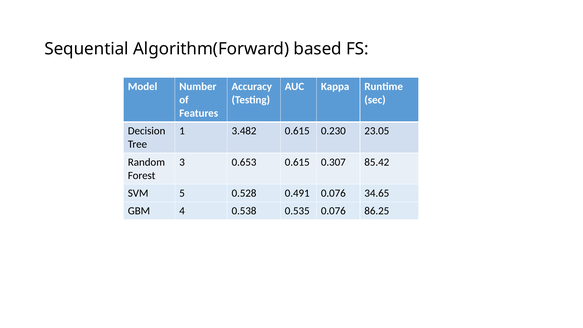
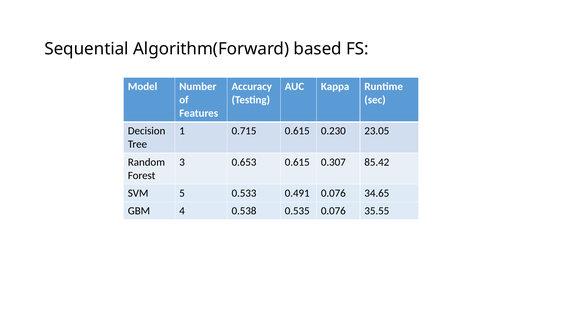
3.482: 3.482 -> 0.715 (244, 131)
0.528: 0.528 -> 0.533 (244, 193)
86.25: 86.25 -> 35.55 (377, 211)
